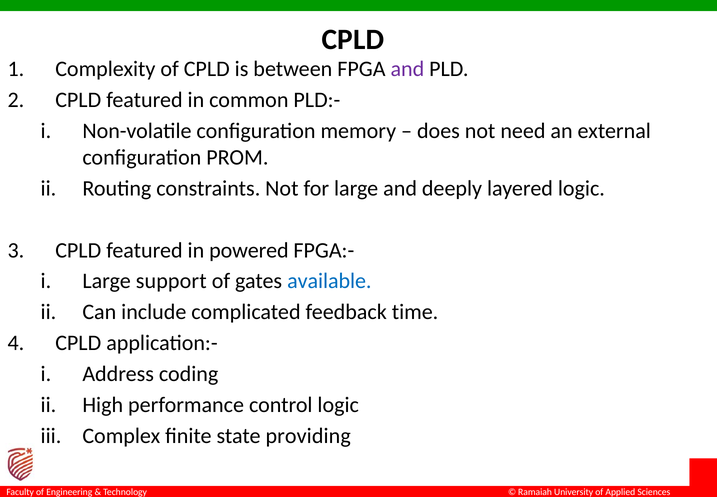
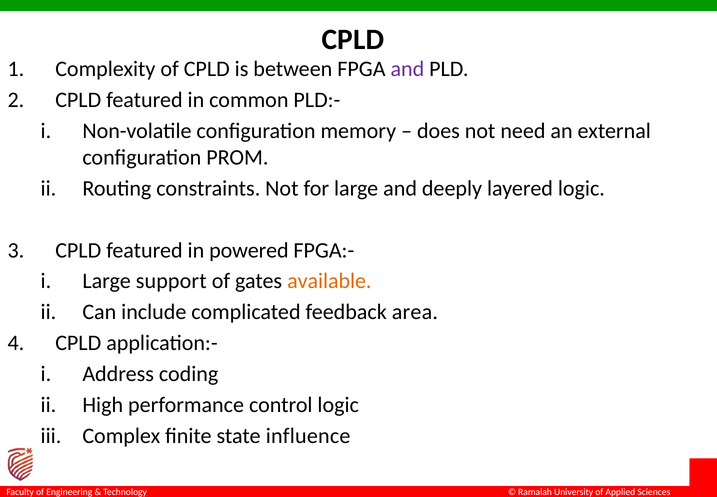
available colour: blue -> orange (329, 281)
time: time -> area (415, 312)
providing: providing -> influence (308, 435)
